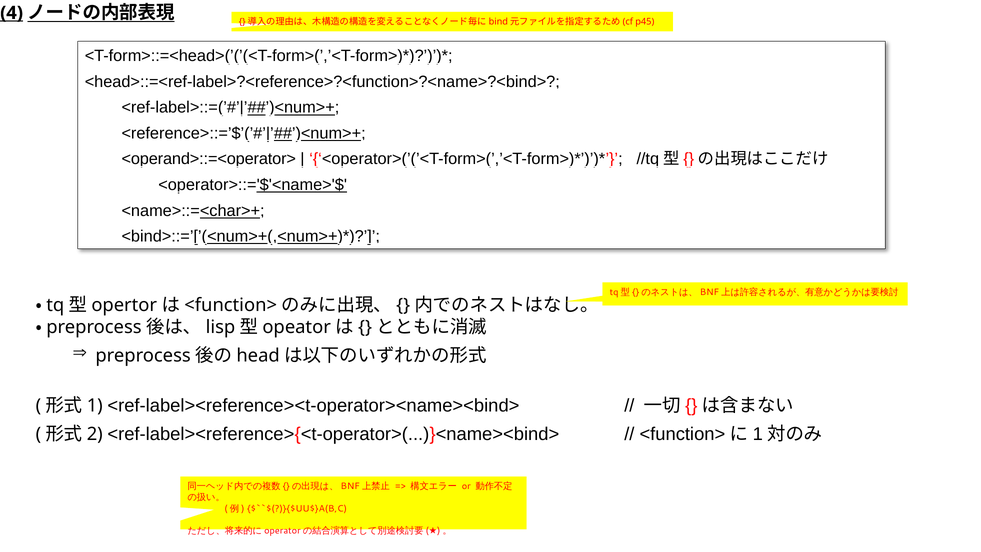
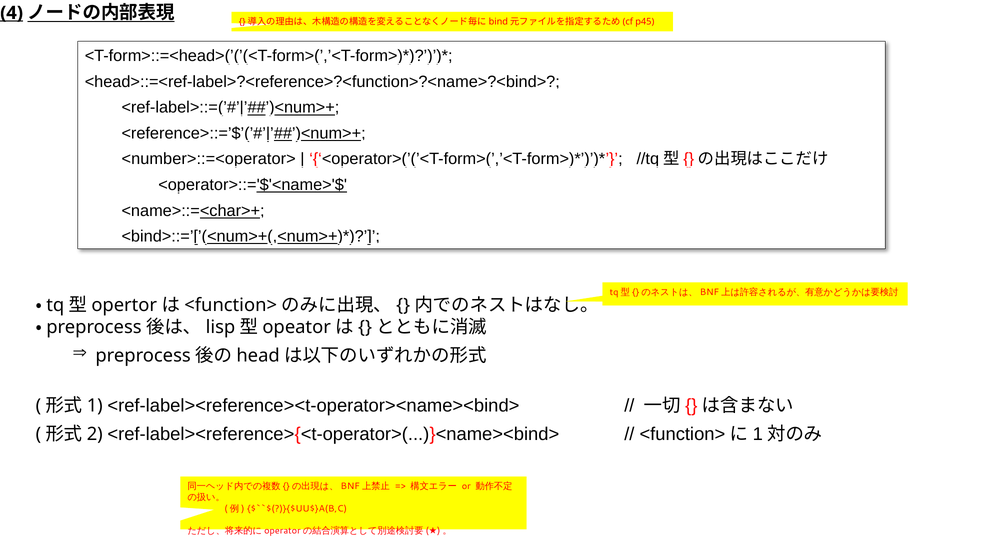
<operand>::=<operator>: <operand>::=<operator> -> <number>::=<operator> (209, 159)
